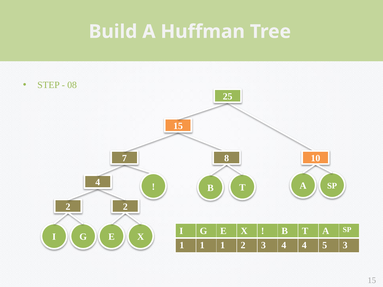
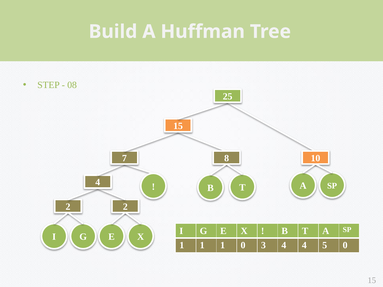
1 2: 2 -> 0 (243, 246)
5 3: 3 -> 0 (345, 246)
